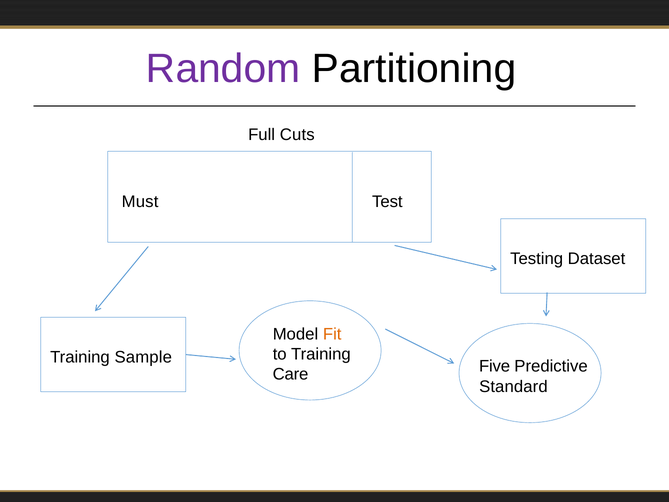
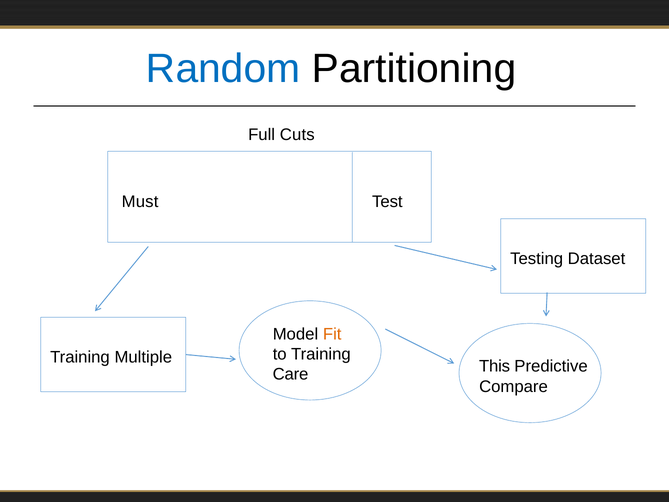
Random colour: purple -> blue (223, 69)
Sample: Sample -> Multiple (143, 357)
Five: Five -> This (495, 366)
Standard: Standard -> Compare (513, 386)
